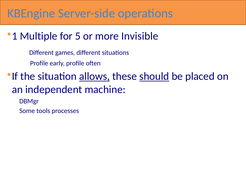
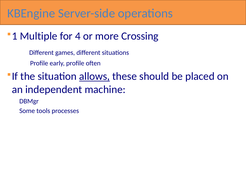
5: 5 -> 4 (78, 36)
Invisible: Invisible -> Crossing (140, 36)
should underline: present -> none (154, 76)
